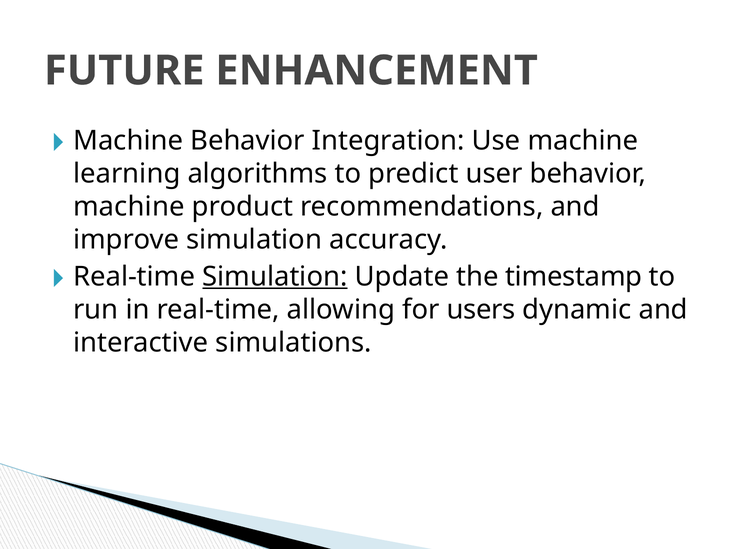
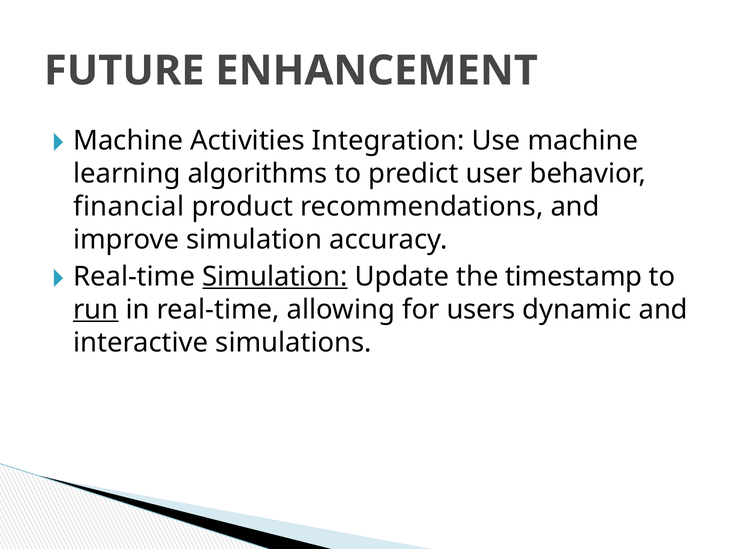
Machine Behavior: Behavior -> Activities (247, 141)
machine: machine -> financial (129, 207)
run underline: none -> present (96, 310)
